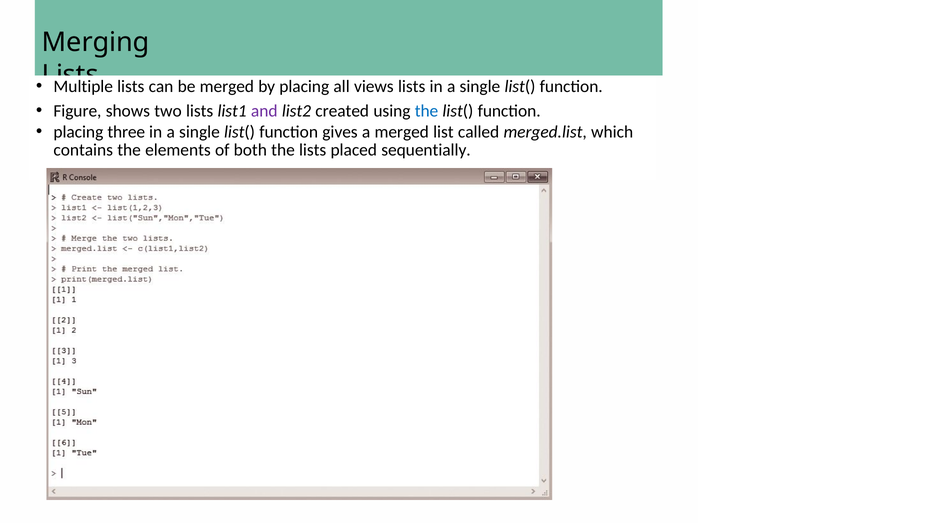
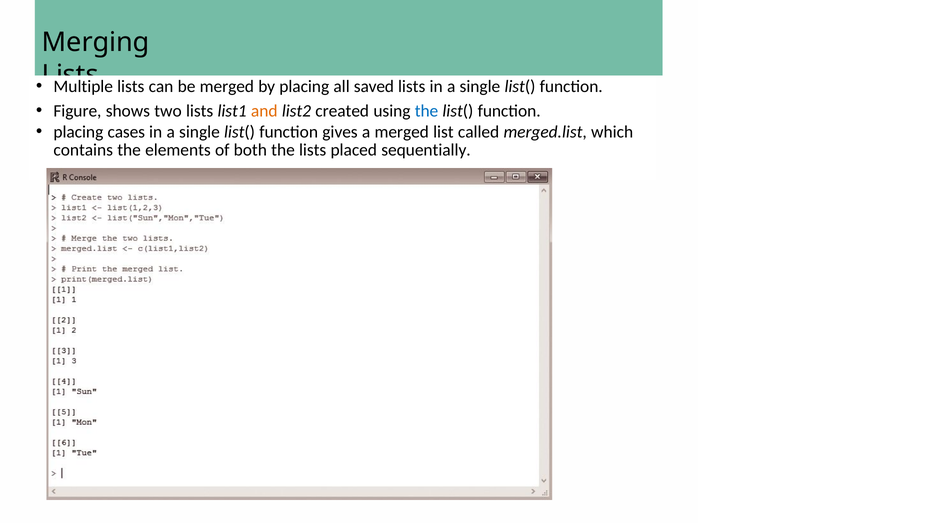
views: views -> saved (374, 87)
and colour: purple -> orange (264, 111)
three: three -> cases (126, 132)
